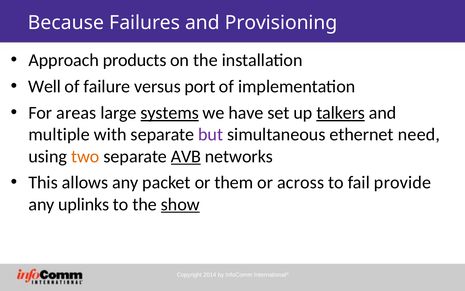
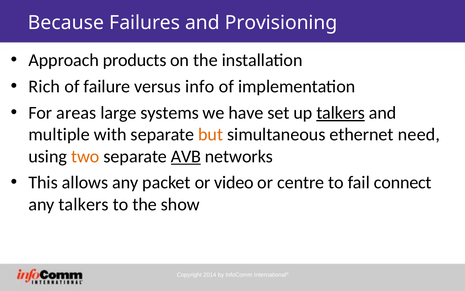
Well: Well -> Rich (44, 87)
port: port -> info (200, 87)
systems underline: present -> none (170, 113)
but colour: purple -> orange (211, 134)
them: them -> video (234, 182)
across: across -> centre (301, 182)
provide: provide -> connect (403, 182)
any uplinks: uplinks -> talkers (84, 204)
show underline: present -> none (180, 204)
